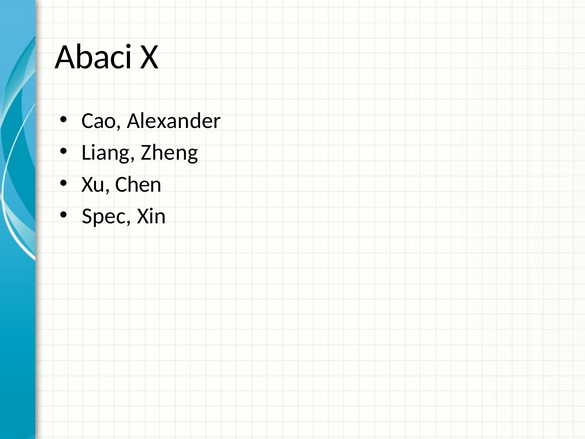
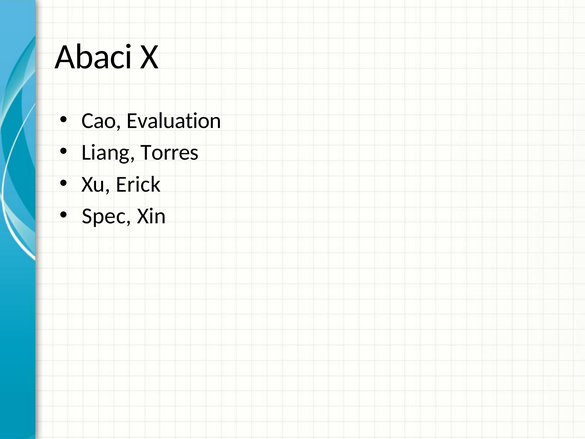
Alexander: Alexander -> Evaluation (174, 121)
Zheng: Zheng -> Torres (170, 152)
Chen: Chen -> Erick (138, 184)
